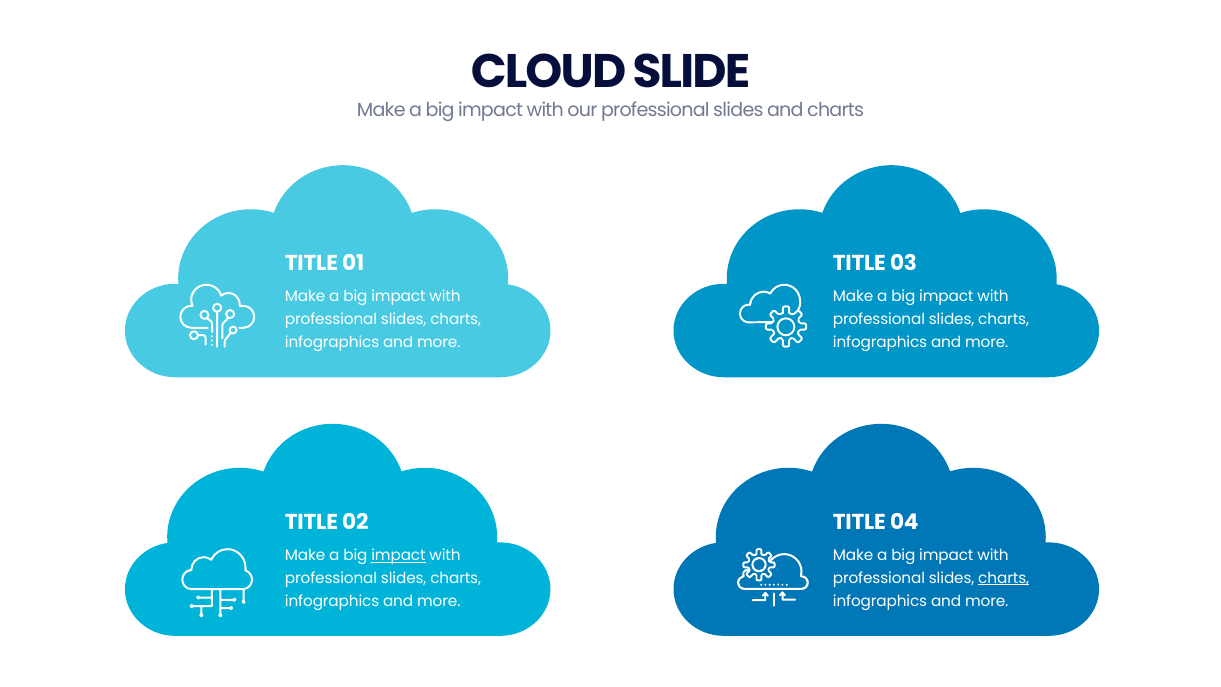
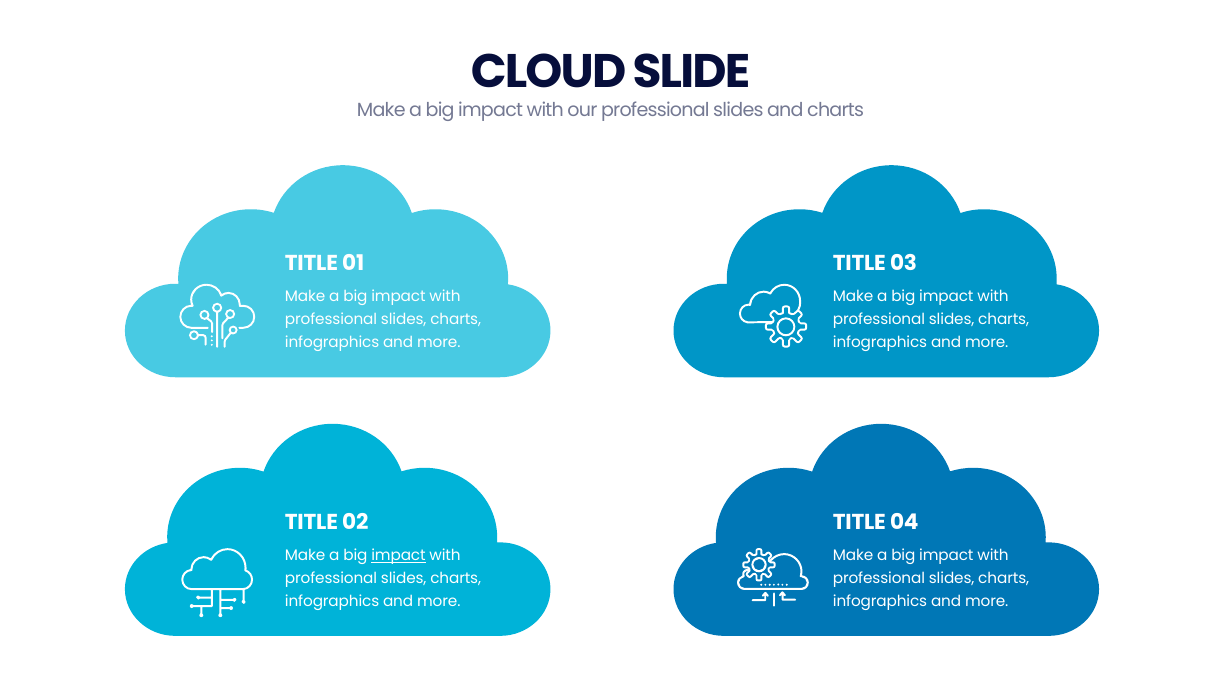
charts underline: present -> none (1004, 578)
